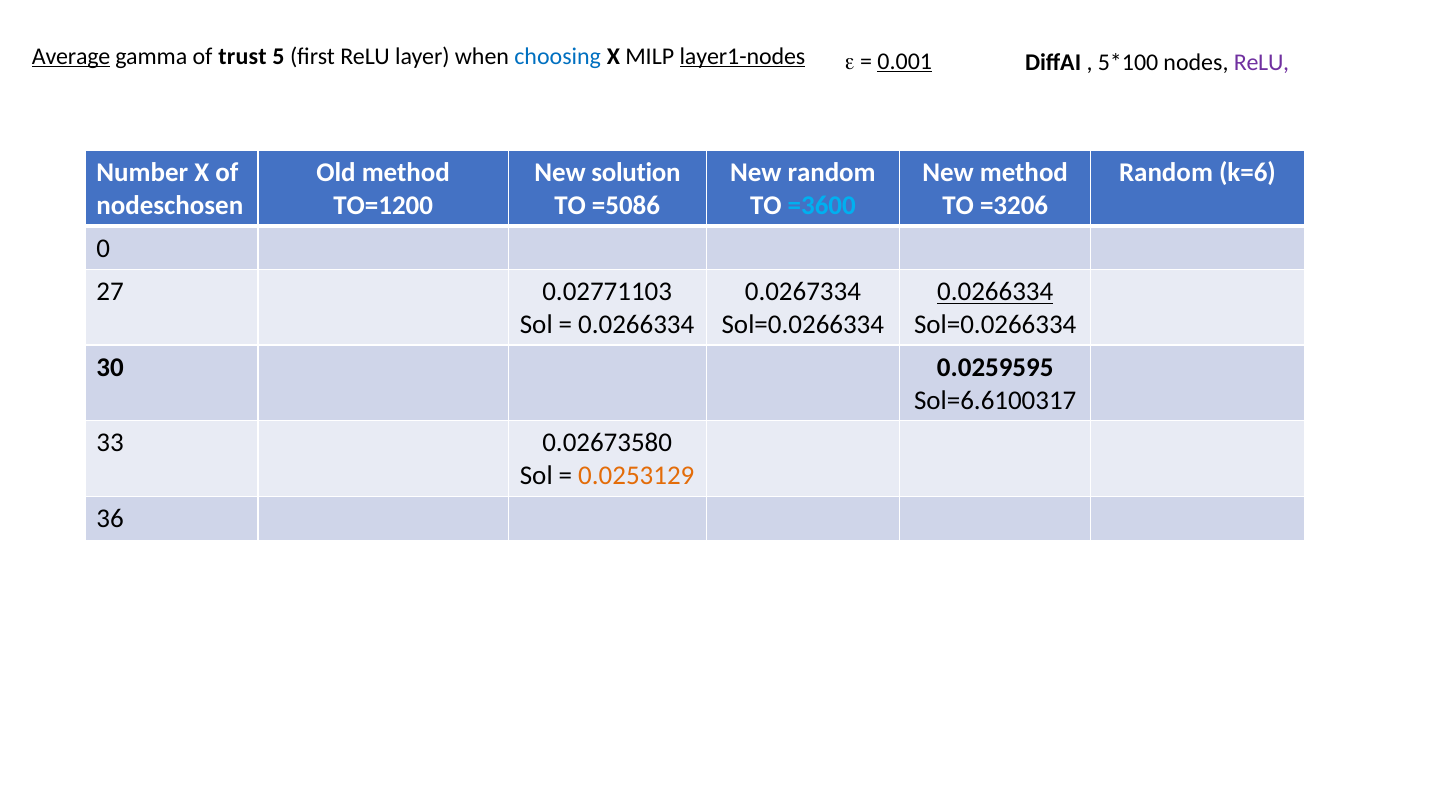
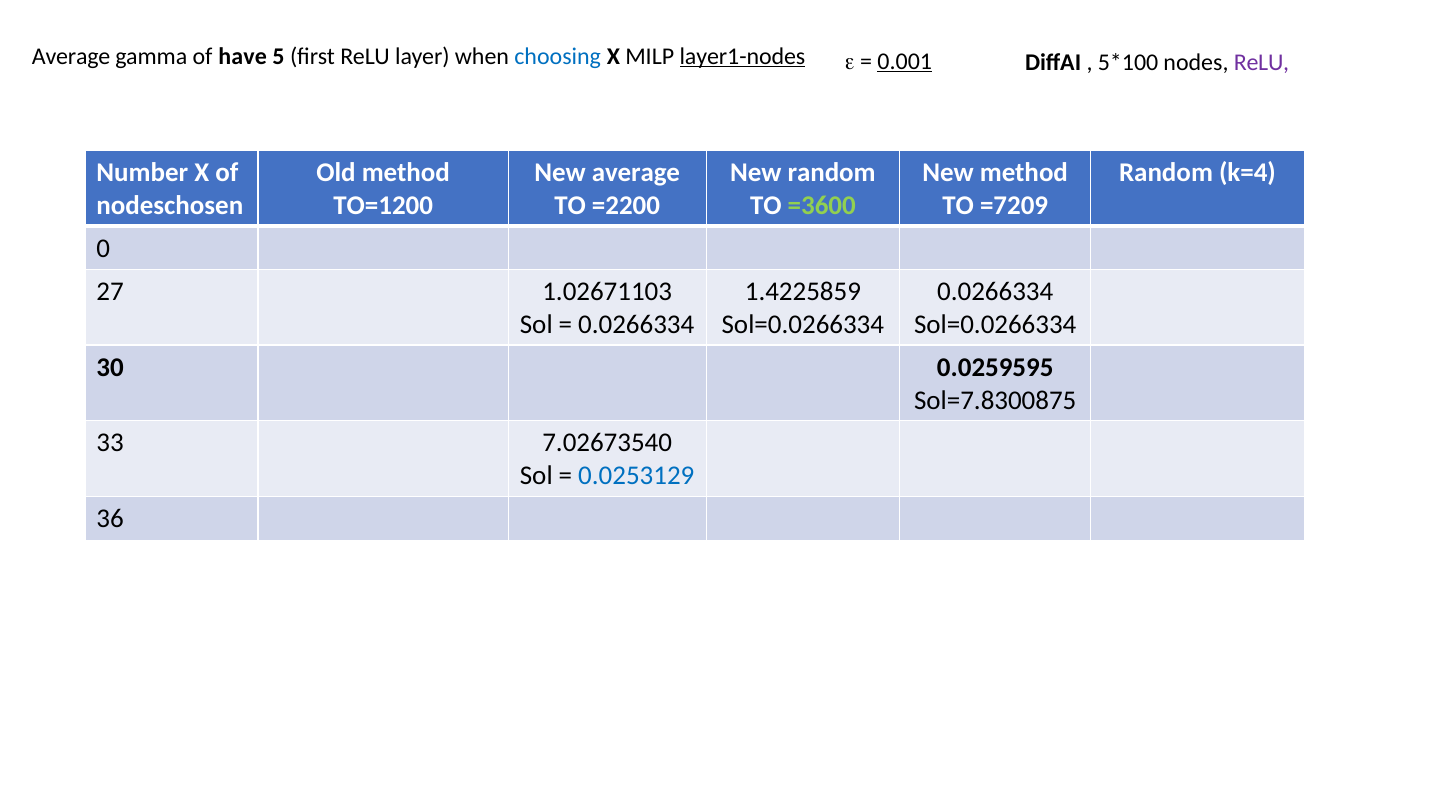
Average underline: present -> none (71, 56)
trust: trust -> have (243, 56)
New solution: solution -> average (636, 173)
k=6: k=6 -> k=4 (1247, 173)
=5086: =5086 -> =2200 (626, 206)
=3600 colour: light blue -> light green (822, 206)
=3206: =3206 -> =7209 (1014, 206)
0.02771103: 0.02771103 -> 1.02671103 (607, 292)
0.0267334: 0.0267334 -> 1.4225859 (803, 292)
0.0266334 underline: present -> none (995, 292)
Sol=6.6100317: Sol=6.6100317 -> Sol=7.8300875 (995, 400)
0.02673580: 0.02673580 -> 7.02673540 (607, 443)
0.0253129 colour: orange -> blue (636, 476)
